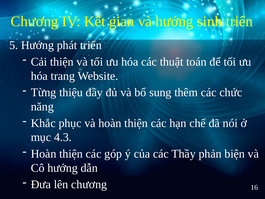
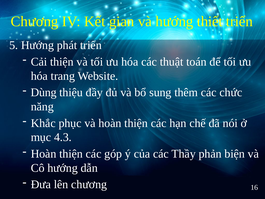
sinh: sinh -> thiết (210, 21)
Từng: Từng -> Dùng (44, 92)
